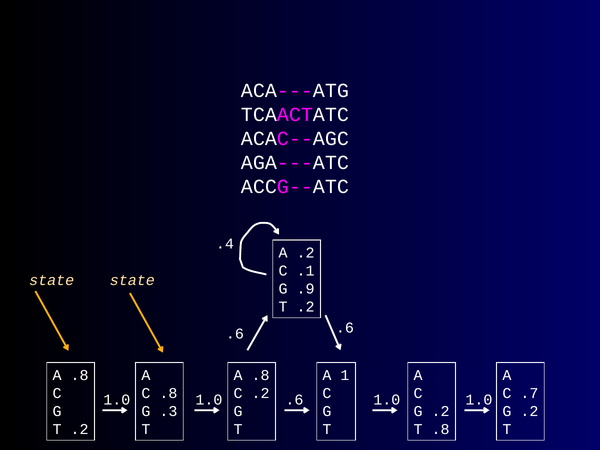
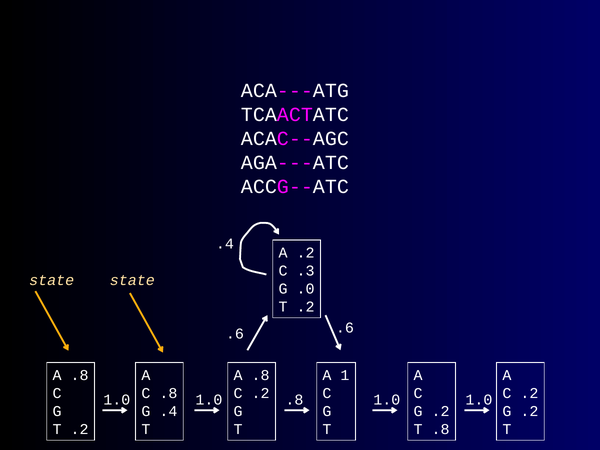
.1: .1 -> .3 (306, 271)
.9: .9 -> .0 (306, 289)
.7: .7 -> .2 (529, 393)
.6: .6 -> .8 (294, 400)
G .3: .3 -> .4 (168, 411)
